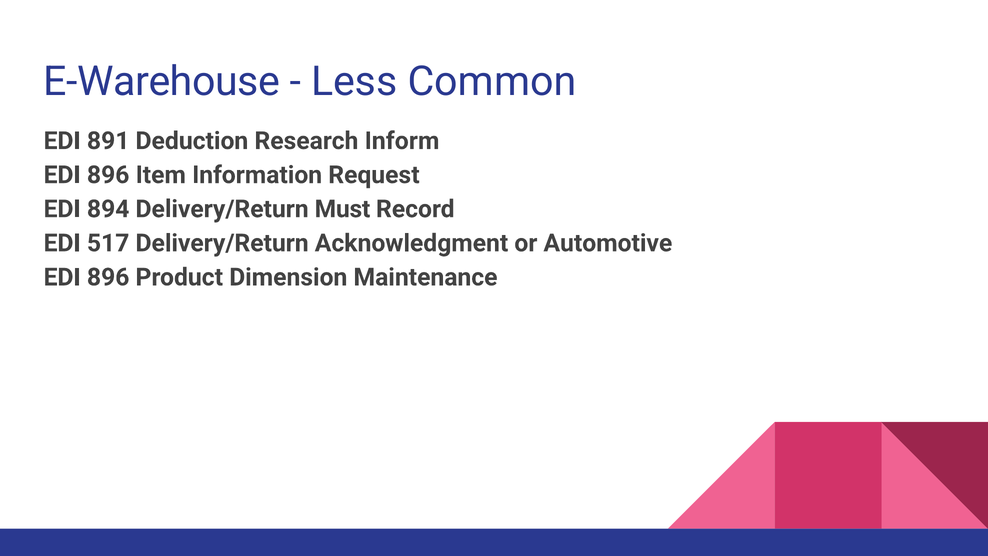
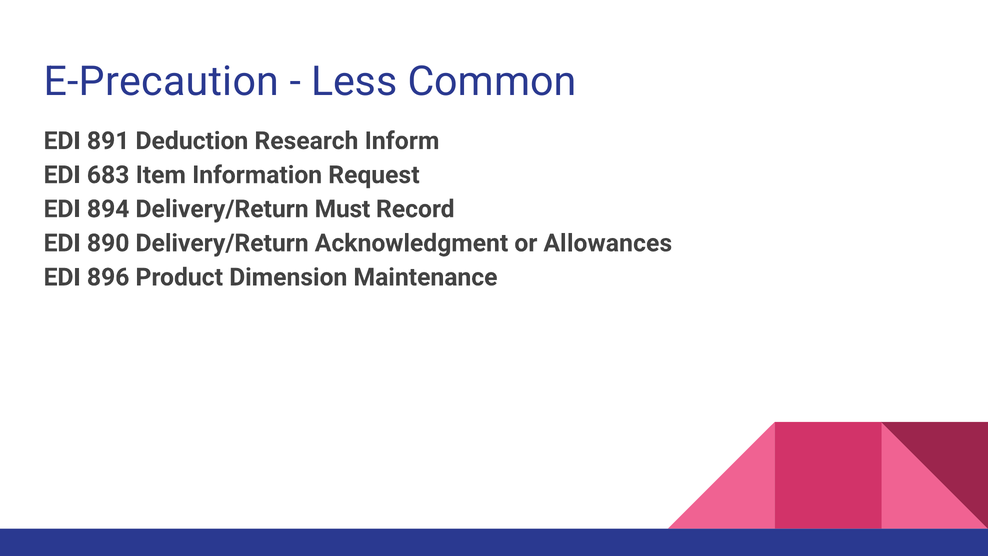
E-Warehouse: E-Warehouse -> E-Precaution (161, 82)
896: 896 -> 683 (108, 175)
517: 517 -> 890 (108, 243)
Automotive: Automotive -> Allowances (608, 243)
